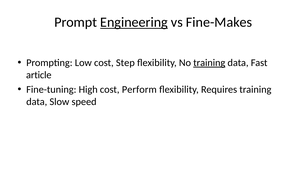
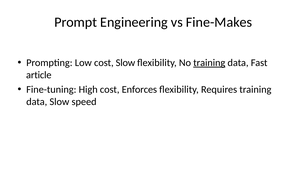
Engineering underline: present -> none (134, 22)
cost Step: Step -> Slow (125, 63)
Perform: Perform -> Enforces (139, 89)
